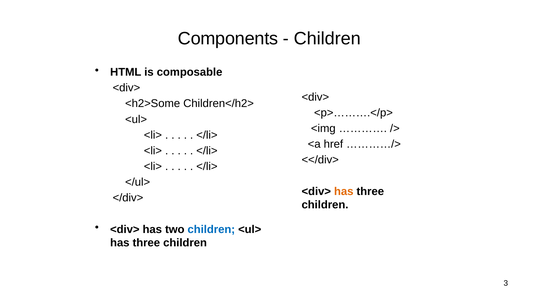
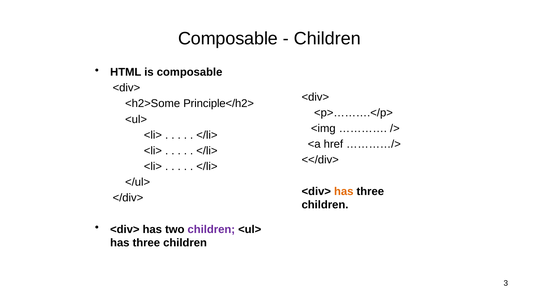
Components: Components -> Composable (228, 39)
Children</h2>: Children</h2> -> Principle</h2> (219, 104)
children colour: blue -> purple (211, 229)
